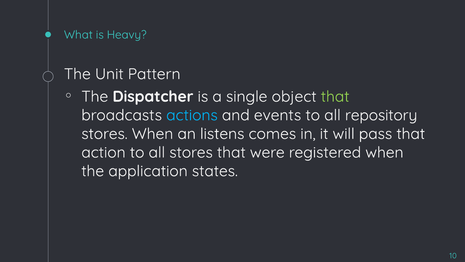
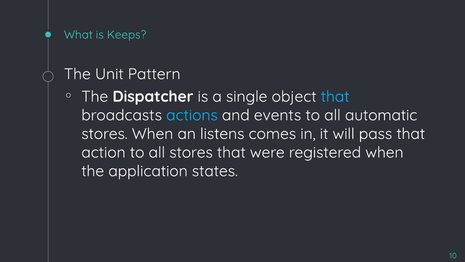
Heavy: Heavy -> Keeps (127, 35)
that colour: light green -> light blue (335, 96)
repository: repository -> automatic (381, 115)
